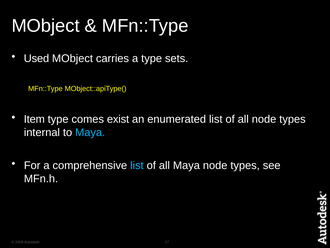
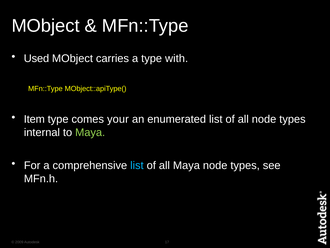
sets: sets -> with (177, 58)
exist: exist -> your (118, 119)
Maya colour: light blue -> light green (90, 132)
